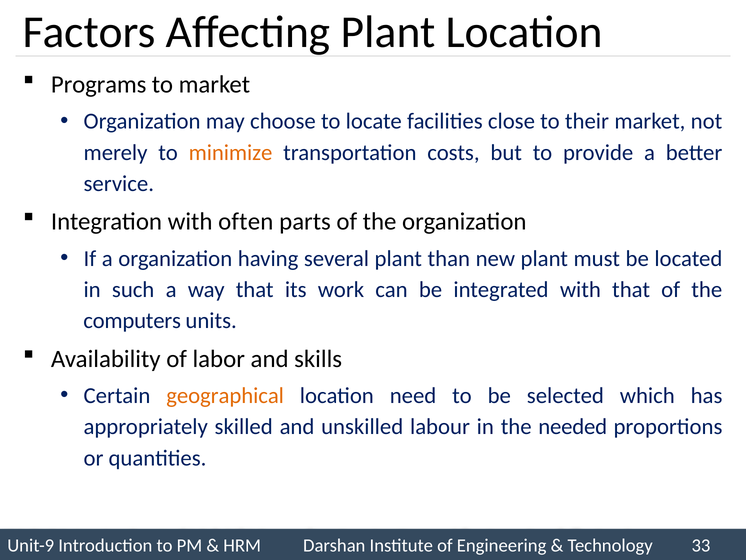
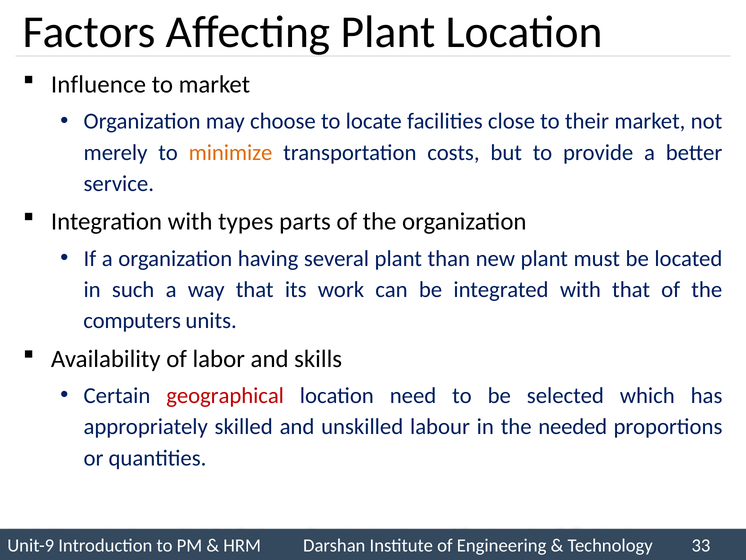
Programs: Programs -> Influence (99, 85)
often: often -> types (246, 222)
geographical colour: orange -> red (225, 395)
